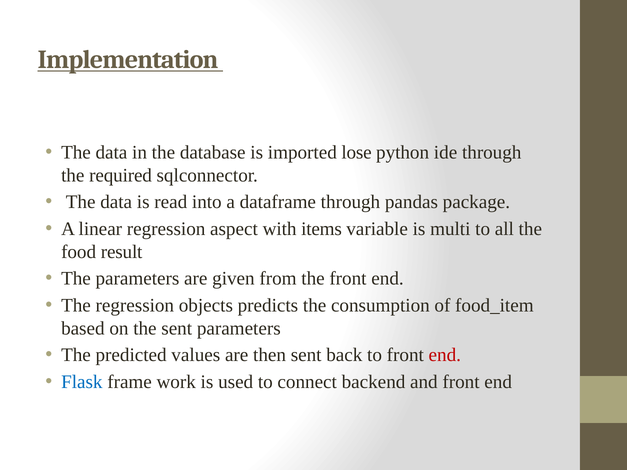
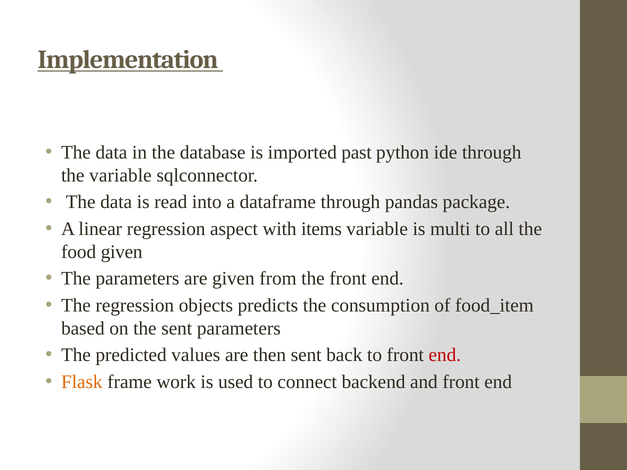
lose: lose -> past (357, 152)
the required: required -> variable (120, 175)
food result: result -> given (122, 252)
Flask colour: blue -> orange (82, 382)
